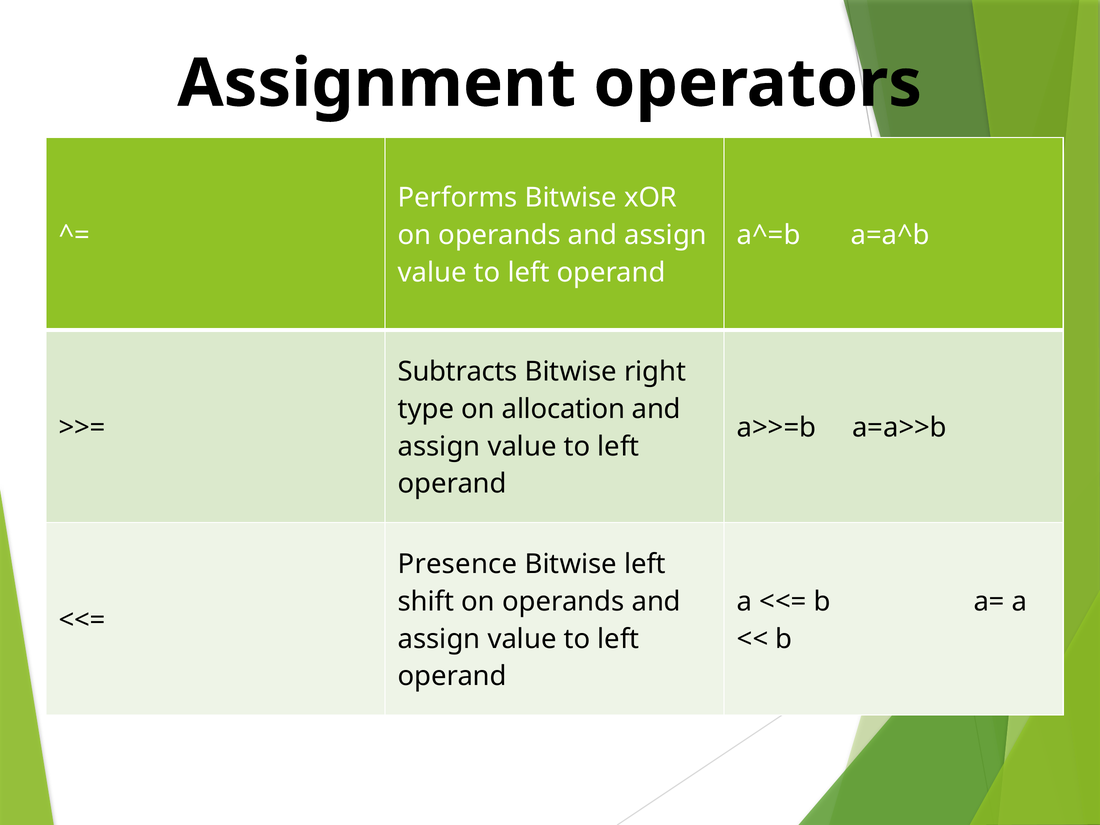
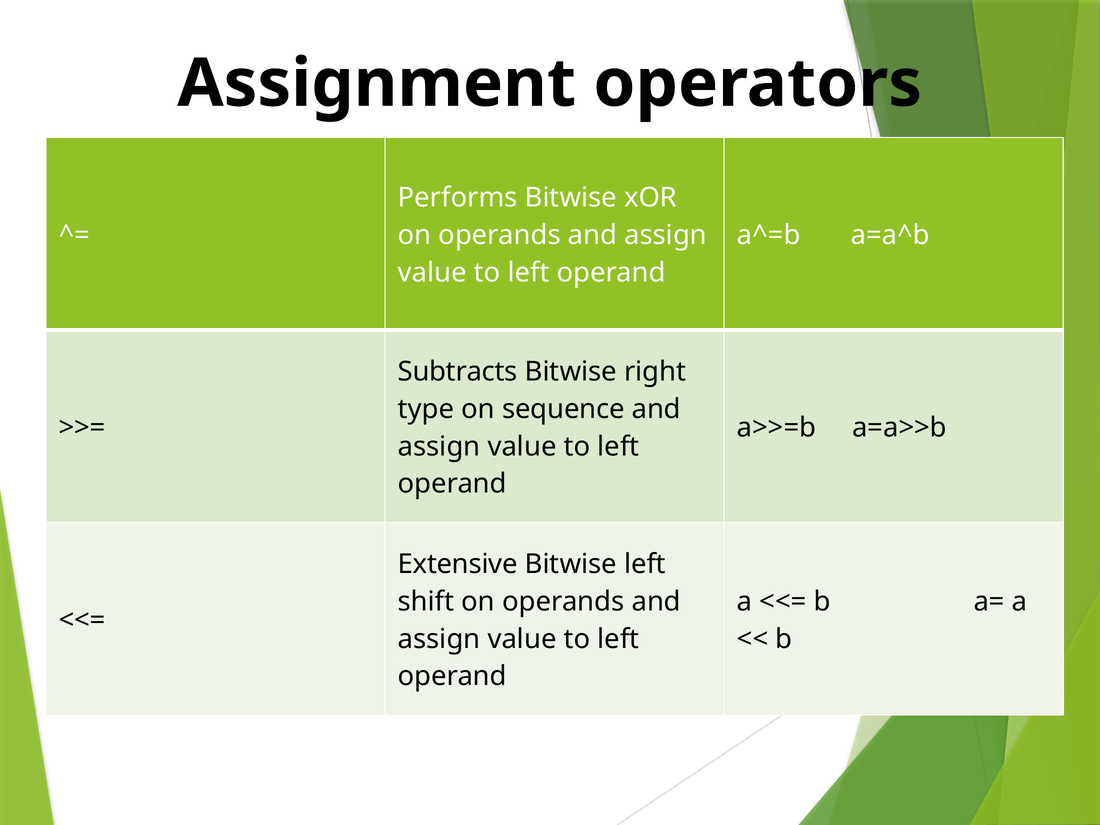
allocation: allocation -> sequence (563, 409)
Presence: Presence -> Extensive (458, 564)
